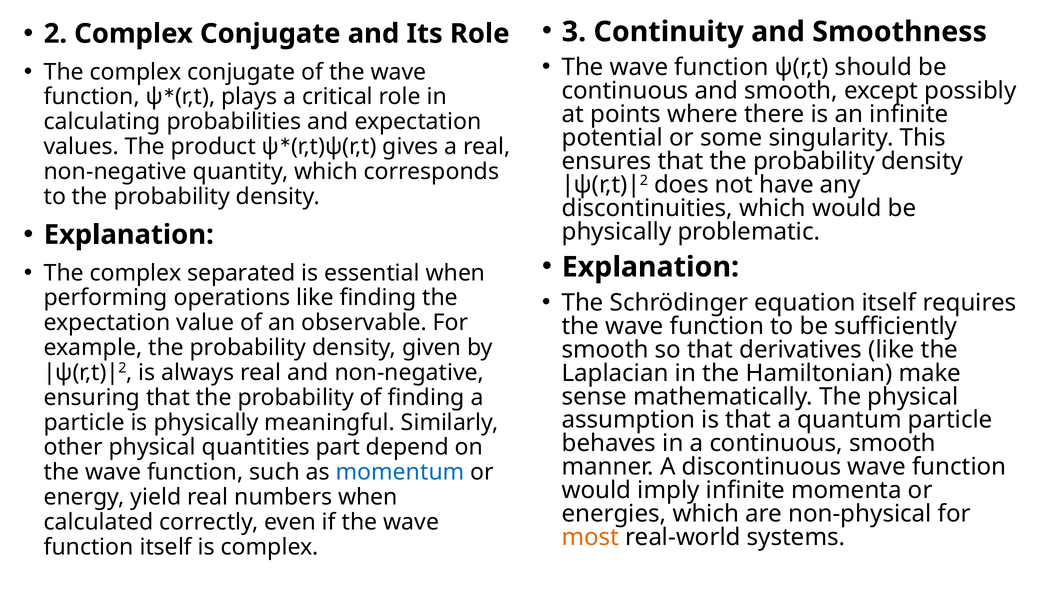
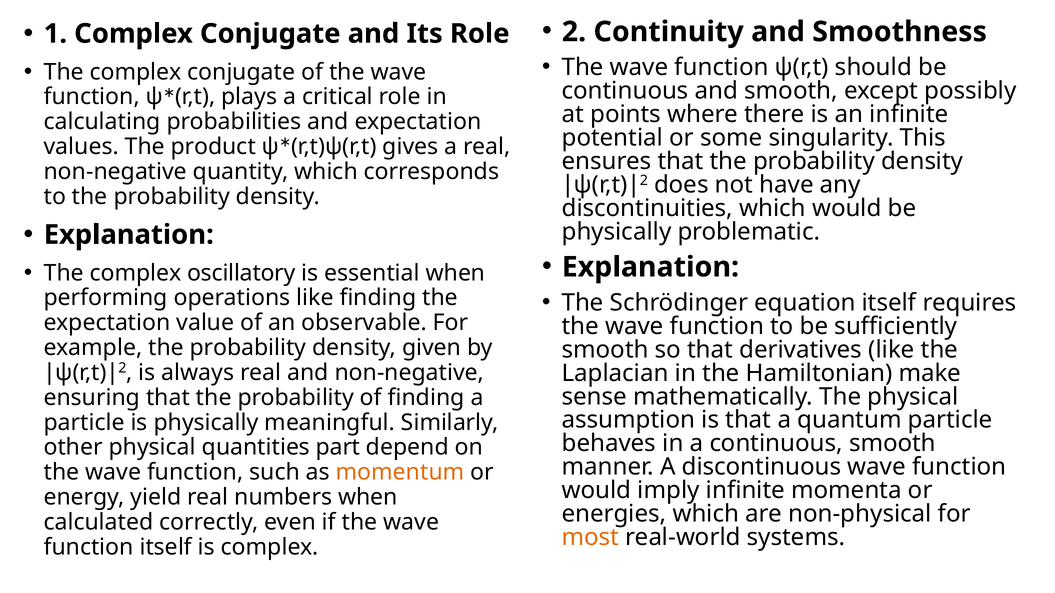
3: 3 -> 2 (574, 32)
2: 2 -> 1 (55, 34)
separated: separated -> oscillatory (241, 273)
momentum colour: blue -> orange (400, 473)
